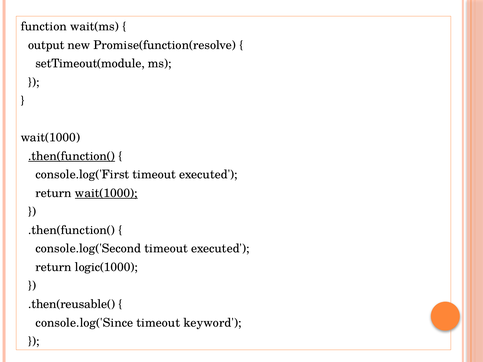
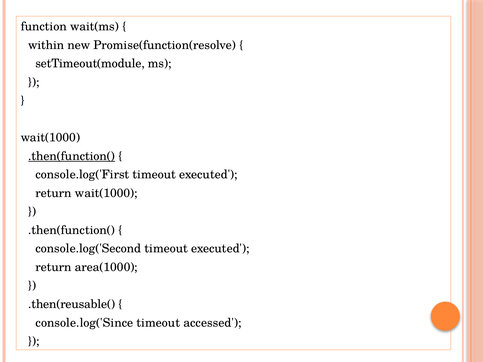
output: output -> within (46, 45)
wait(1000 underline: present -> none (106, 193)
logic(1000: logic(1000 -> area(1000 (106, 267)
keyword: keyword -> accessed (212, 323)
